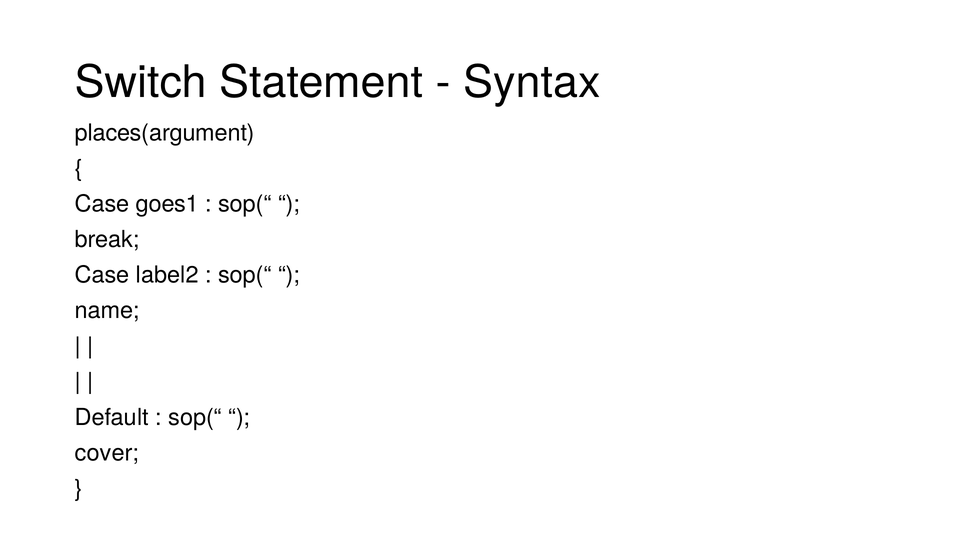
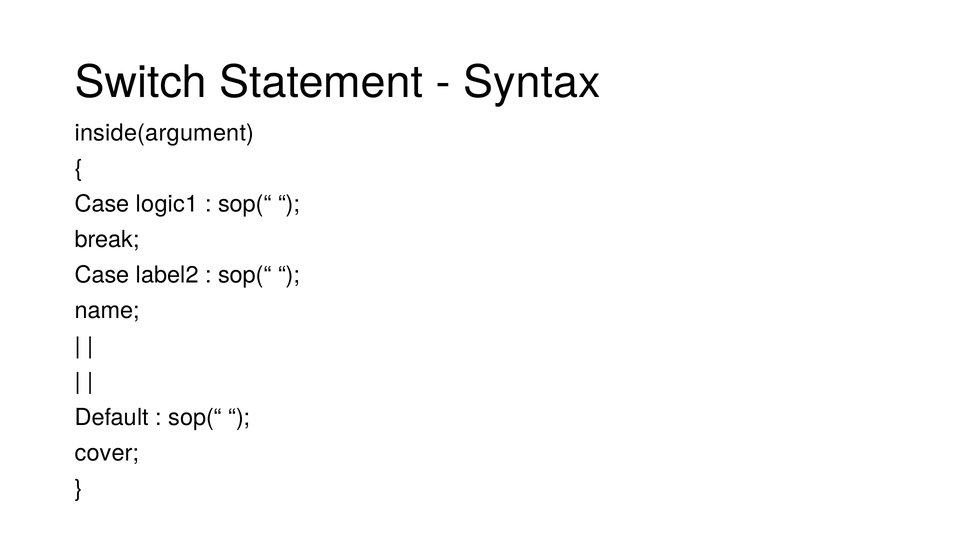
places(argument: places(argument -> inside(argument (165, 133)
goes1: goes1 -> logic1 (167, 204)
